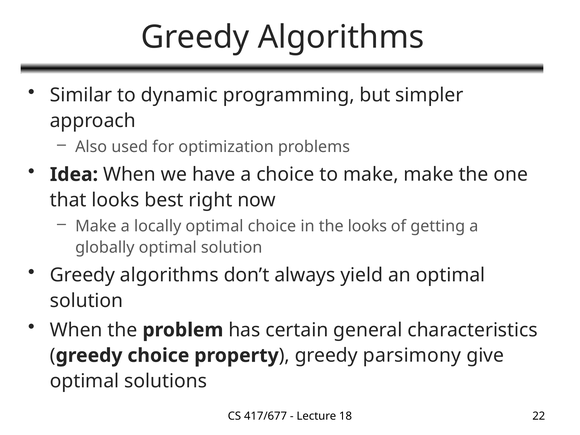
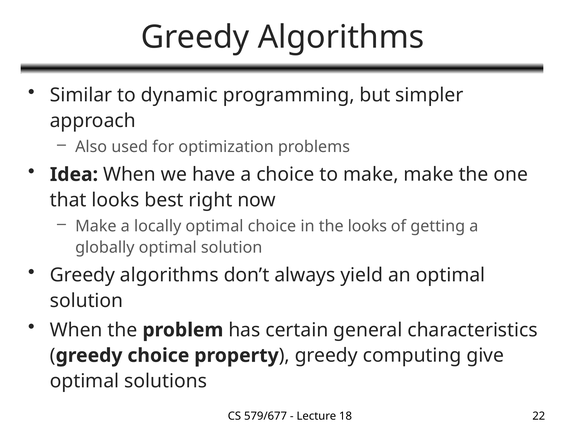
parsimony: parsimony -> computing (412, 356)
417/677: 417/677 -> 579/677 (266, 416)
